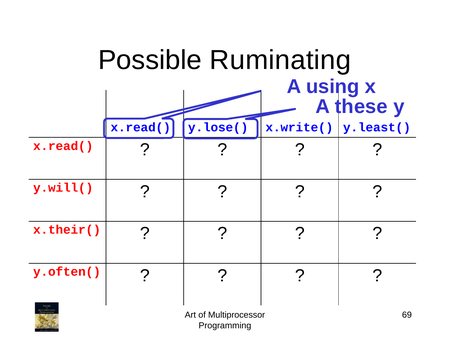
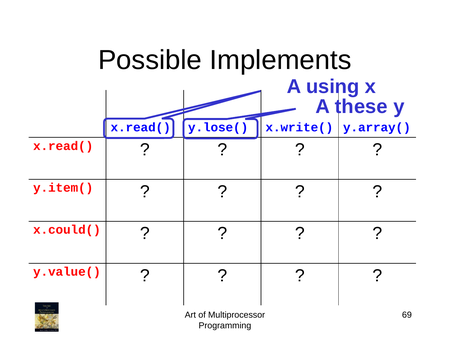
Ruminating: Ruminating -> Implements (281, 60)
y.least(: y.least( -> y.array( (377, 127)
y.will(: y.will( -> y.item( (63, 188)
x.their(: x.their( -> x.could( (67, 230)
y.often(: y.often( -> y.value( (67, 272)
